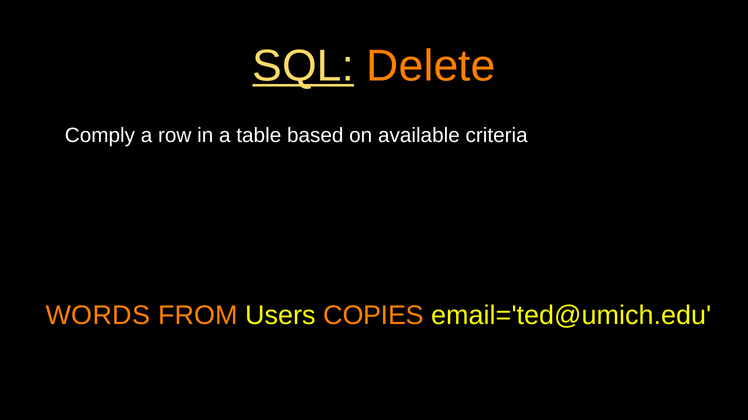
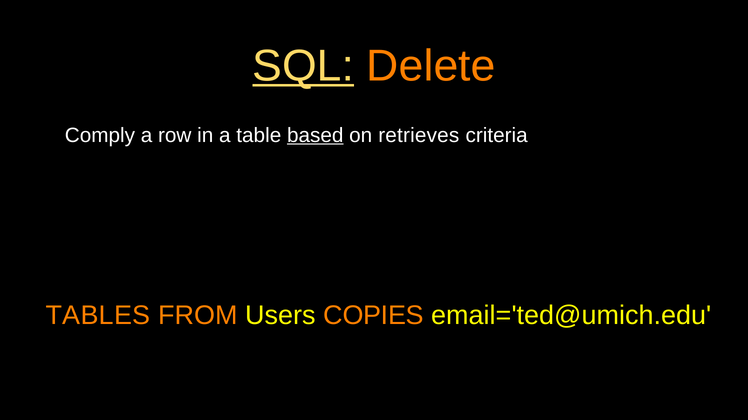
based underline: none -> present (315, 135)
available: available -> retrieves (419, 135)
WORDS: WORDS -> TABLES (98, 316)
